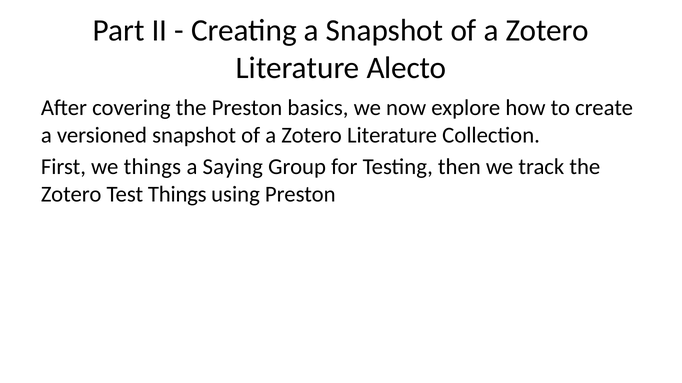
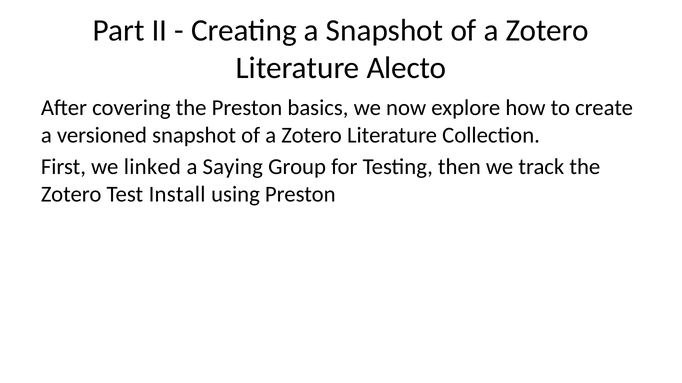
we things: things -> linked (152, 167)
Test Things: Things -> Install (177, 195)
